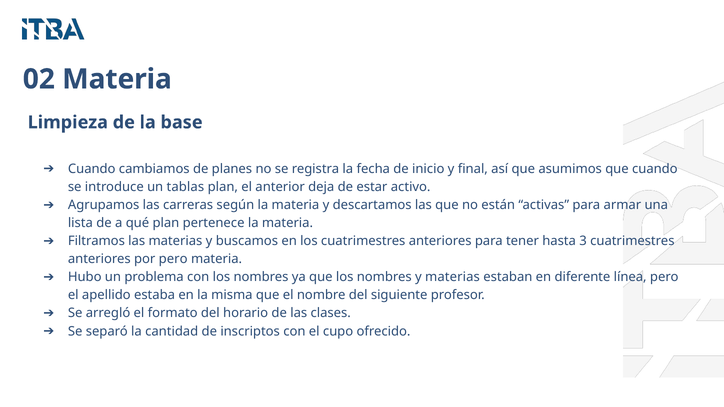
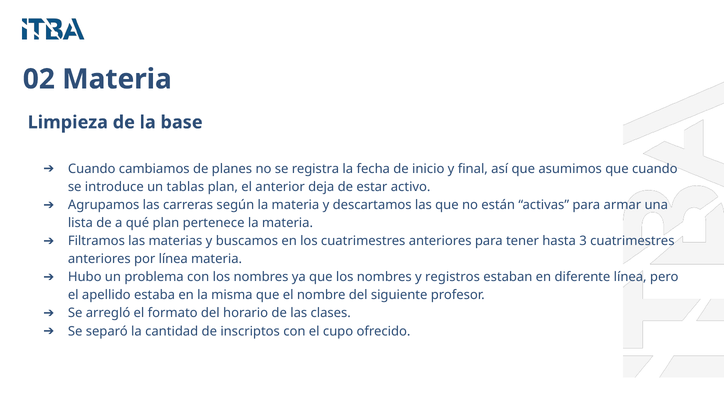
por pero: pero -> línea (173, 259)
y materias: materias -> registros (452, 277)
